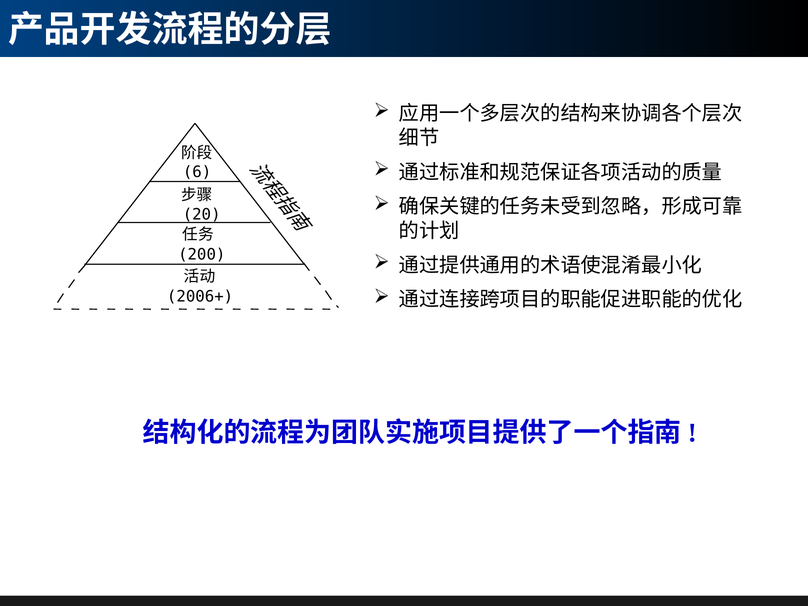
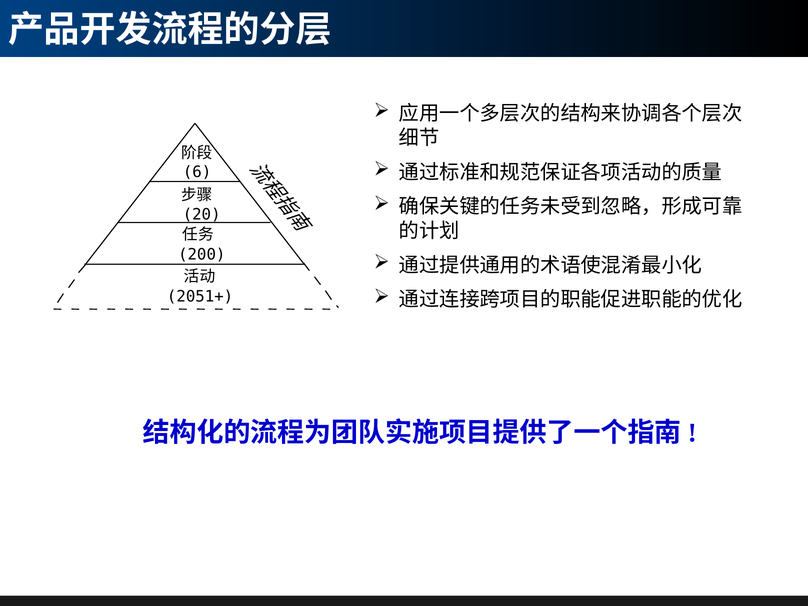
2006+: 2006+ -> 2051+ (200, 296)
